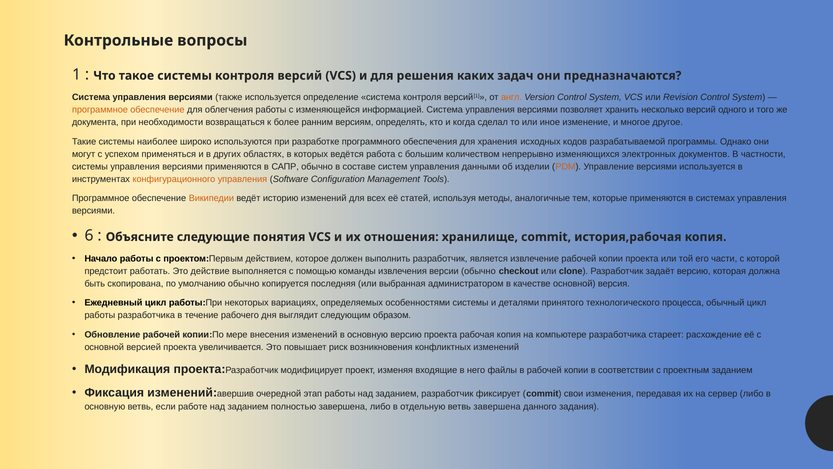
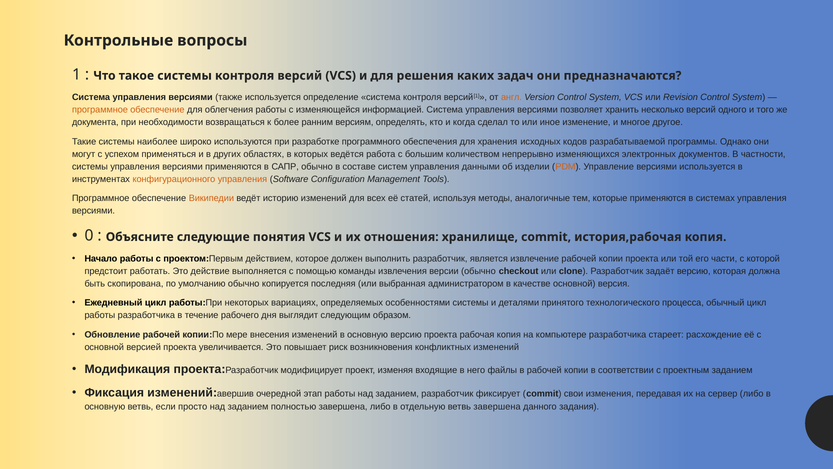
6: 6 -> 0 (89, 236)
работе: работе -> просто (193, 407)
